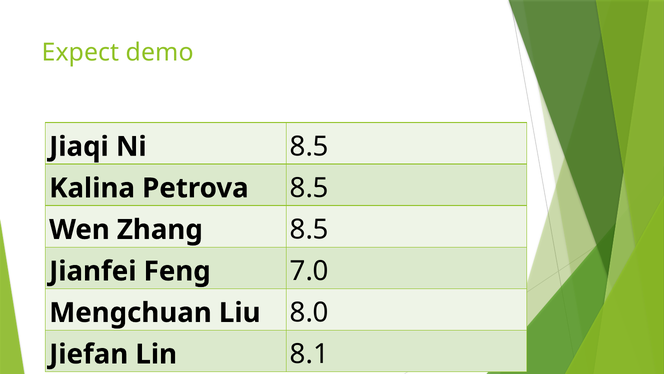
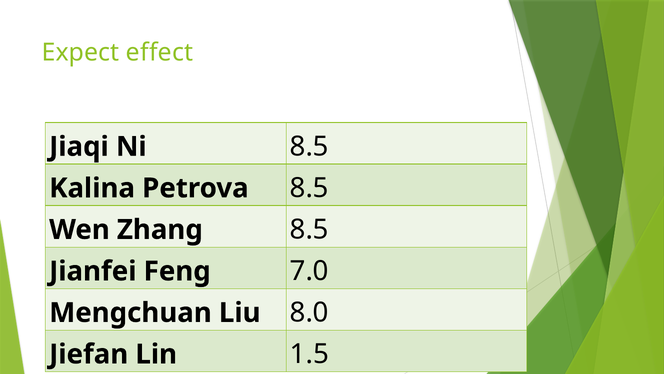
demo: demo -> effect (160, 52)
8.1: 8.1 -> 1.5 (309, 354)
